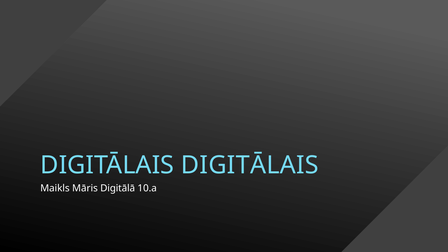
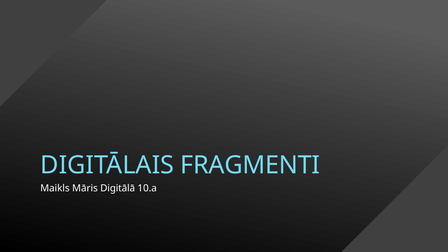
DIGITĀLAIS DIGITĀLAIS: DIGITĀLAIS -> FRAGMENTI (250, 165)
